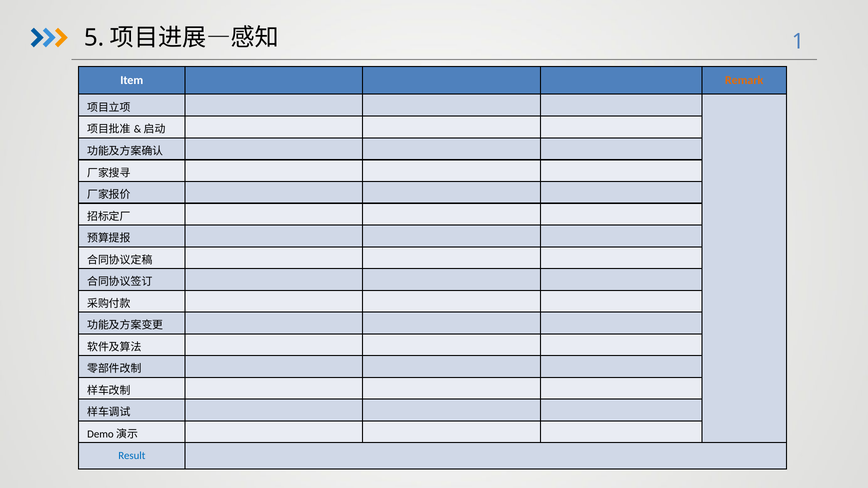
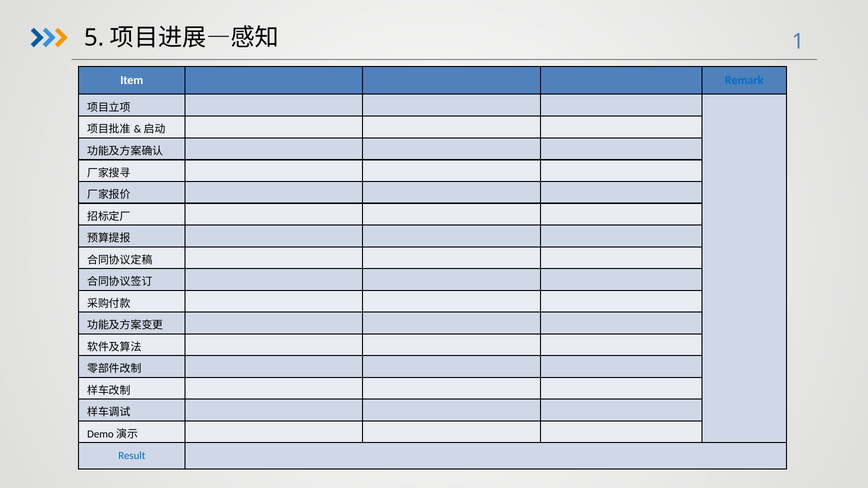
Remark colour: orange -> blue (744, 80)
